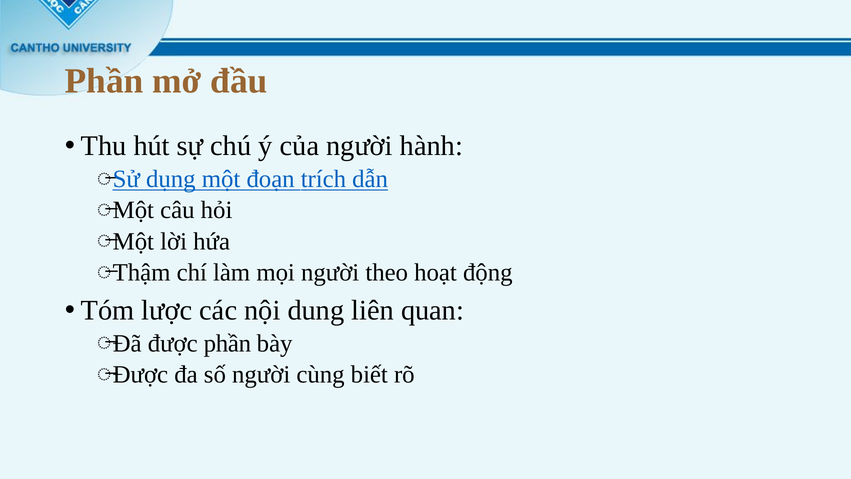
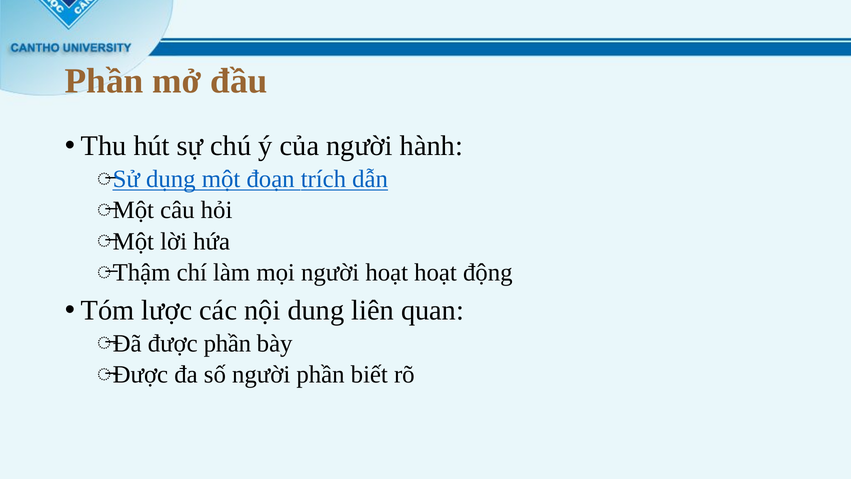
người theo: theo -> hoạt (387, 272)
người cùng: cùng -> phần (321, 374)
